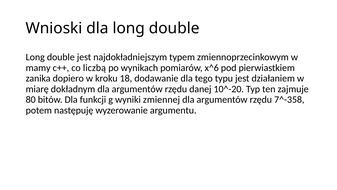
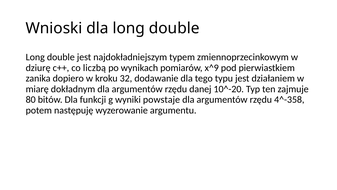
mamy: mamy -> dziurę (38, 68)
x^6: x^6 -> x^9 (212, 68)
18: 18 -> 32 (126, 78)
zmiennej: zmiennej -> powstaje (161, 99)
7^-358: 7^-358 -> 4^-358 (289, 99)
